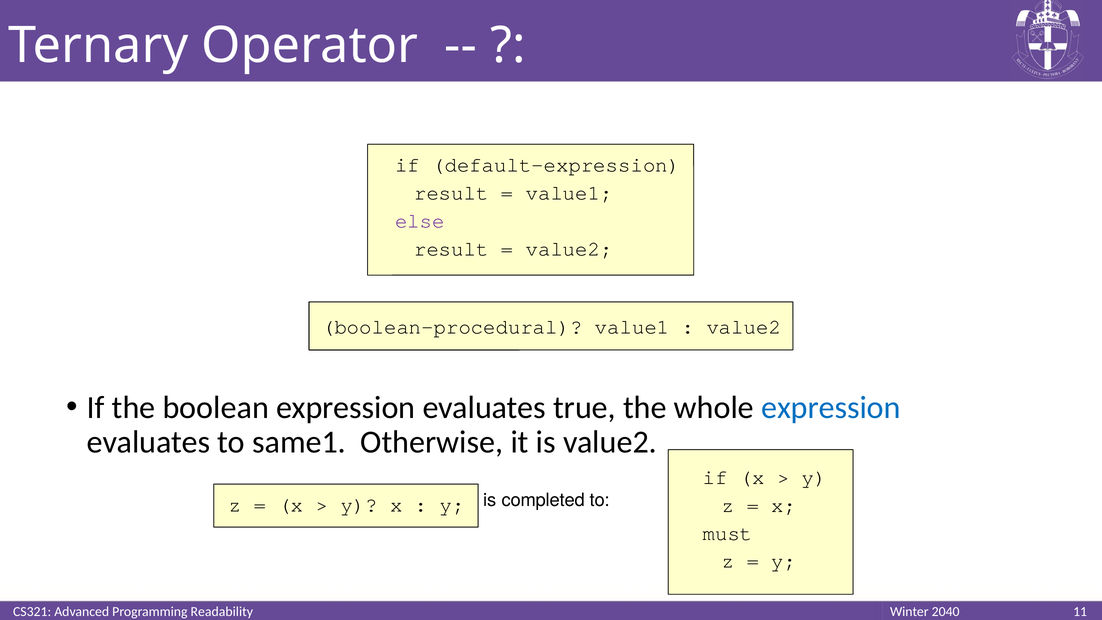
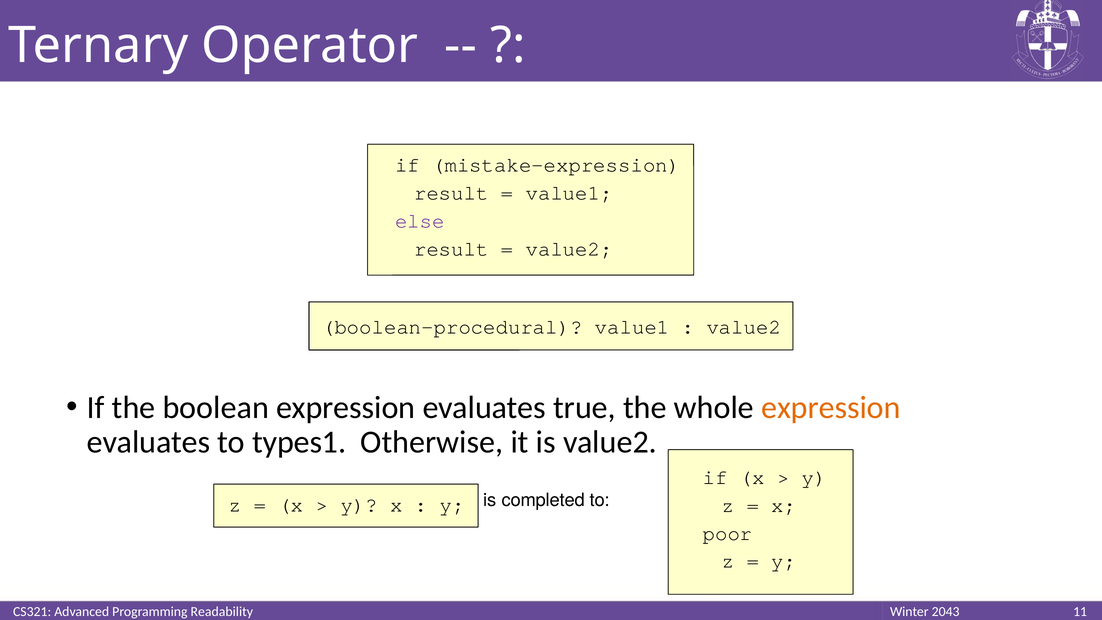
default-expression: default-expression -> mistake-expression (556, 165)
expression colour: blue -> orange (831, 407)
same1: same1 -> types1 (299, 442)
must: must -> poor (728, 533)
2040: 2040 -> 2043 (946, 612)
